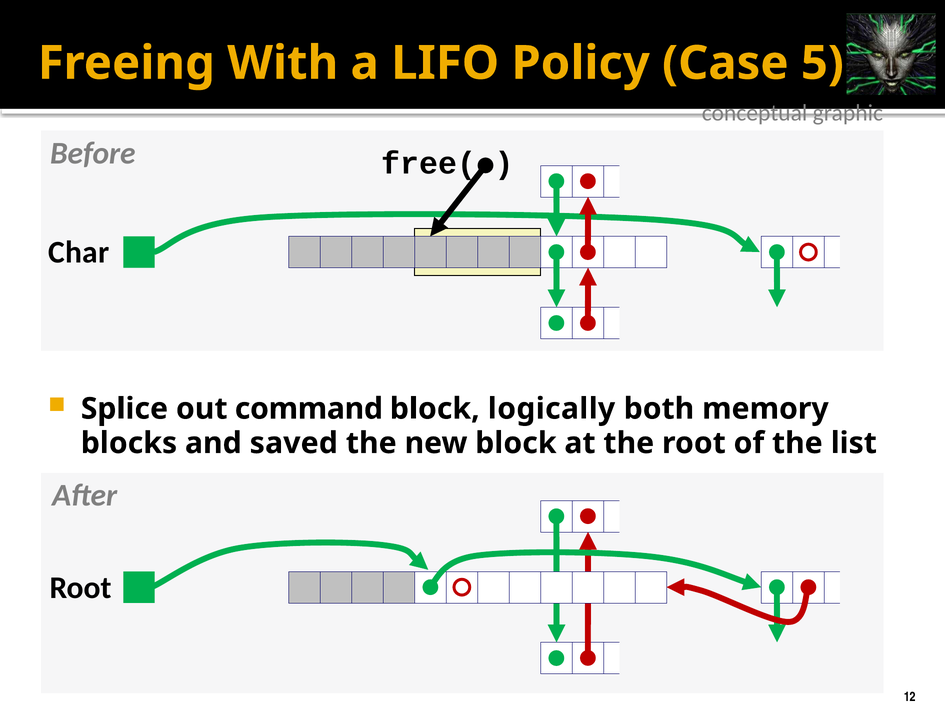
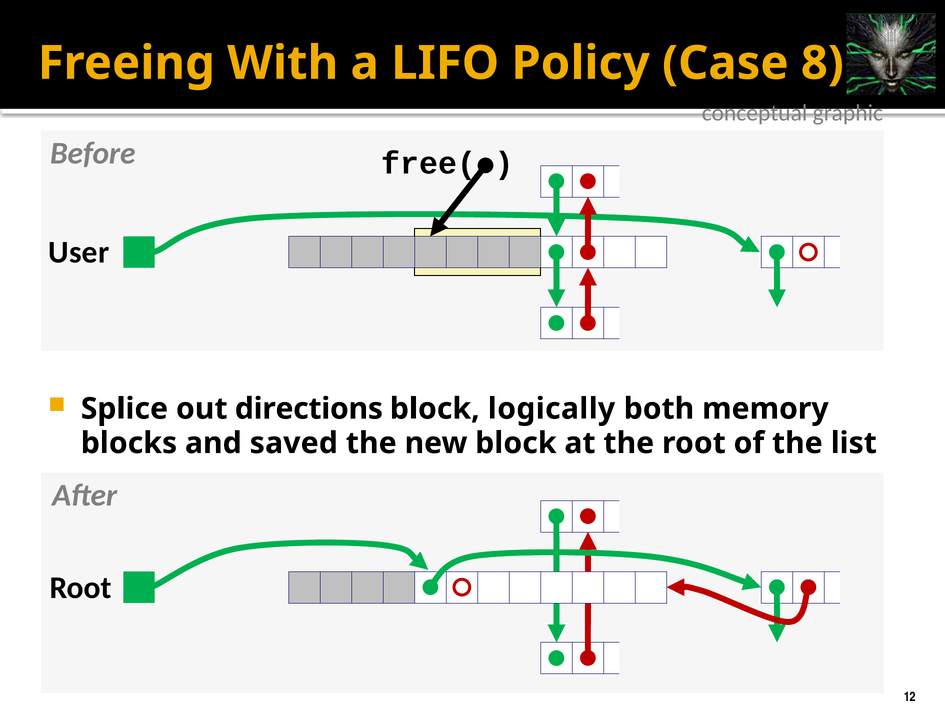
5: 5 -> 8 (822, 63)
Char: Char -> User (79, 252)
command: command -> directions (309, 409)
